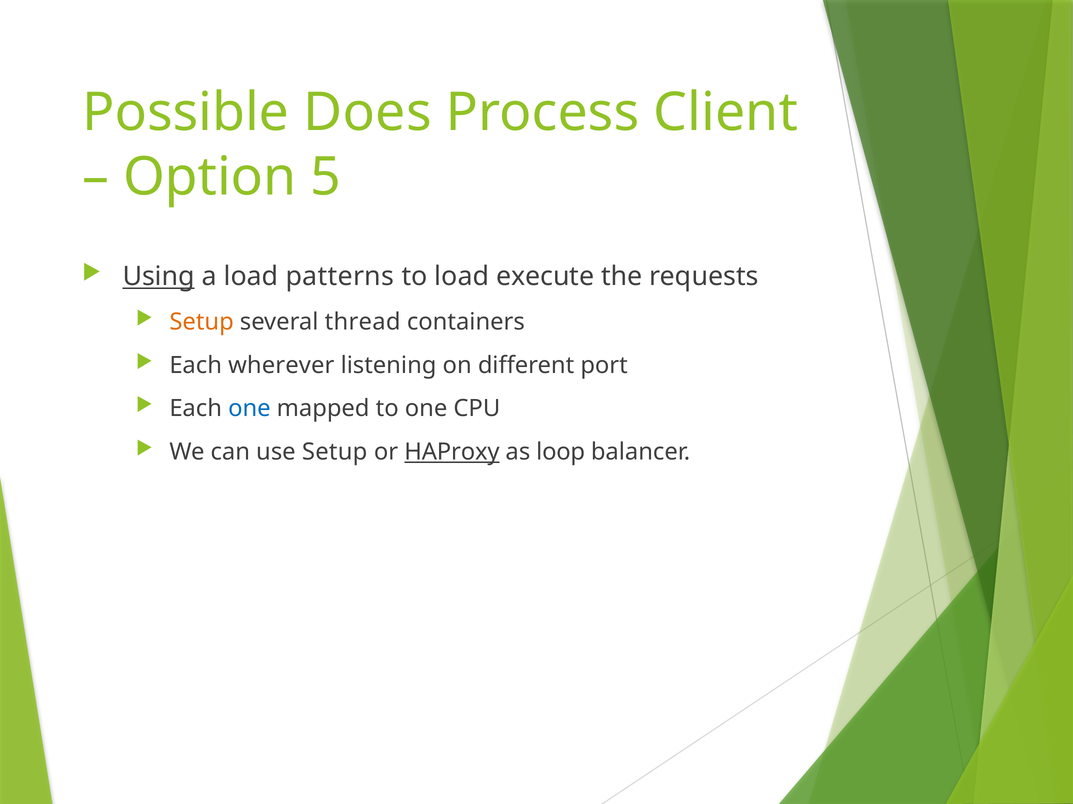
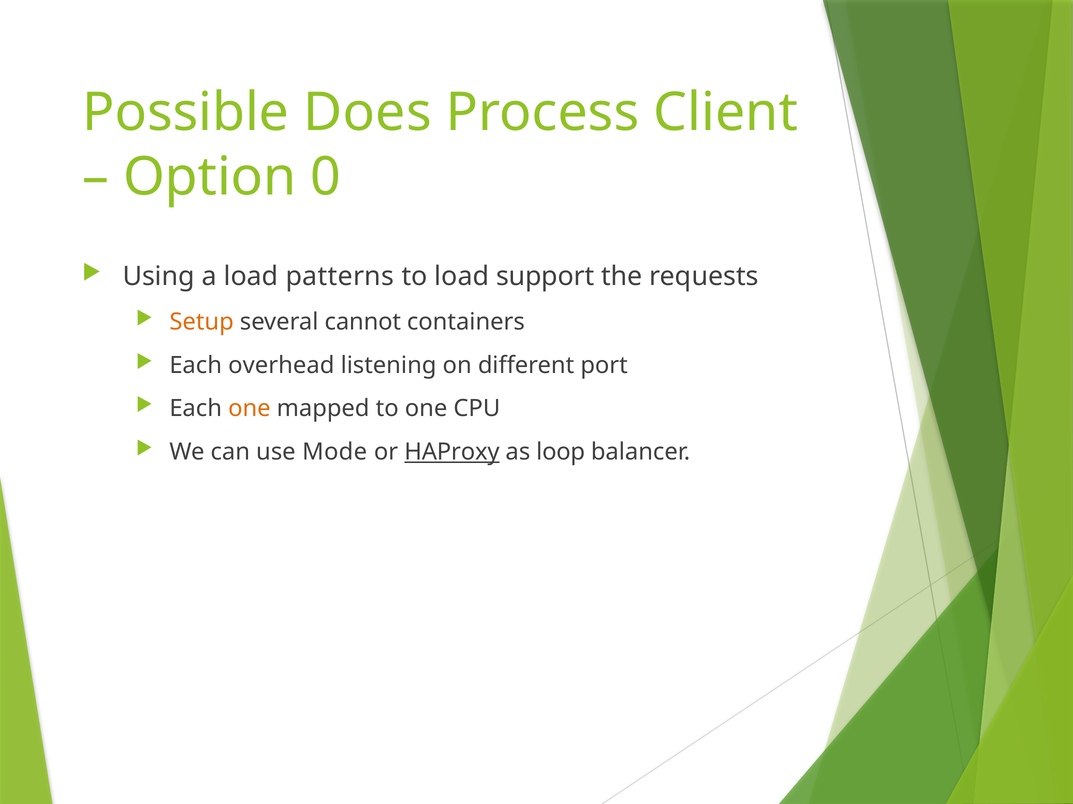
5: 5 -> 0 (326, 177)
Using underline: present -> none (159, 277)
execute: execute -> support (545, 277)
thread: thread -> cannot (363, 322)
wherever: wherever -> overhead (281, 365)
one colour: blue -> orange (249, 409)
use Setup: Setup -> Mode (335, 453)
